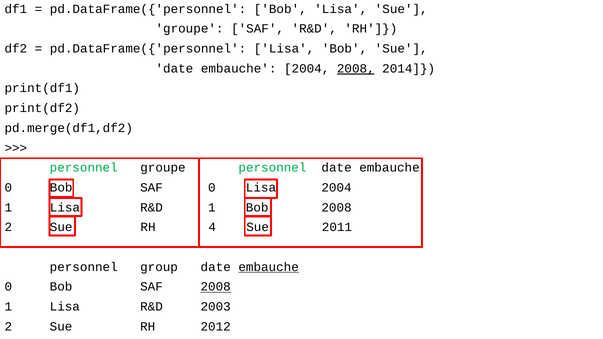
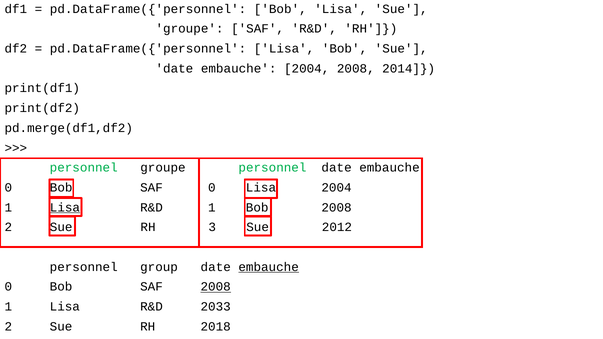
2008 underline: present -> none (356, 69)
Lisa underline: none -> present (65, 207)
4: 4 -> 3 (212, 227)
2011: 2011 -> 2012 (337, 227)
2003: 2003 -> 2033 (216, 307)
2012: 2012 -> 2018 (216, 327)
